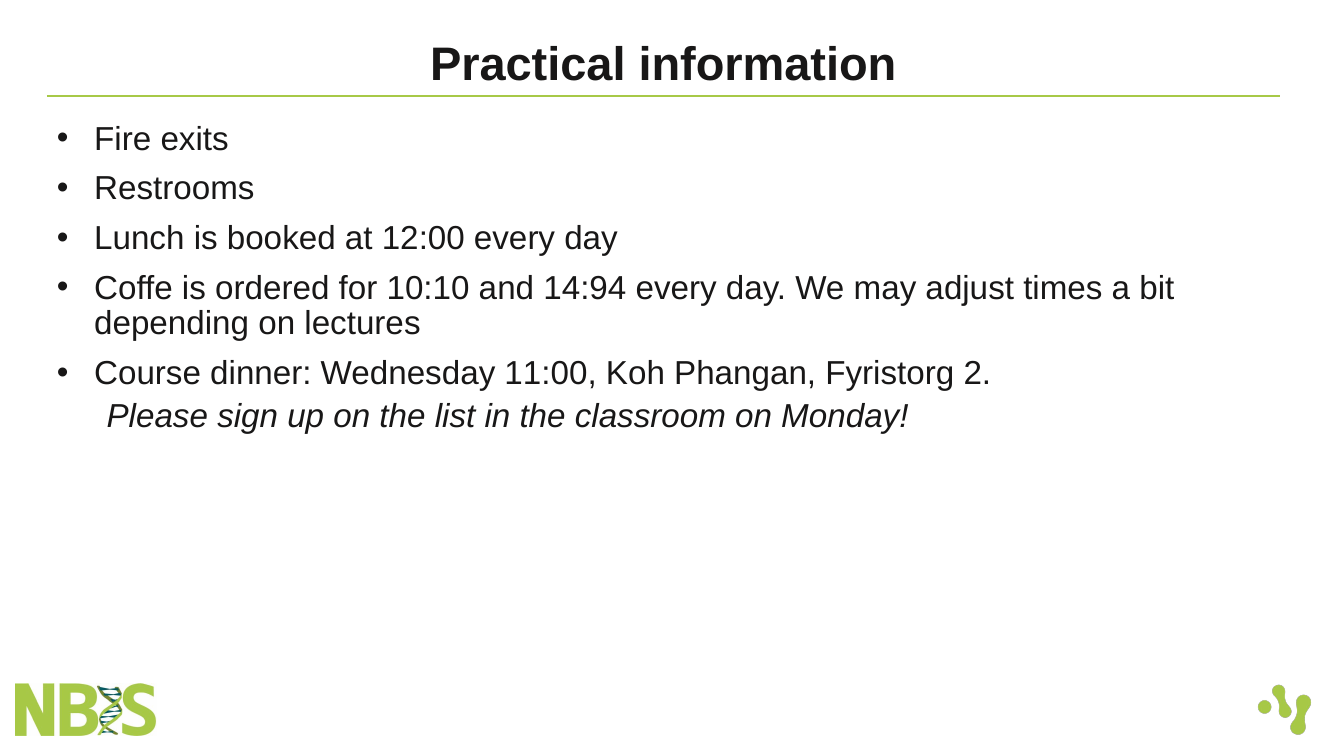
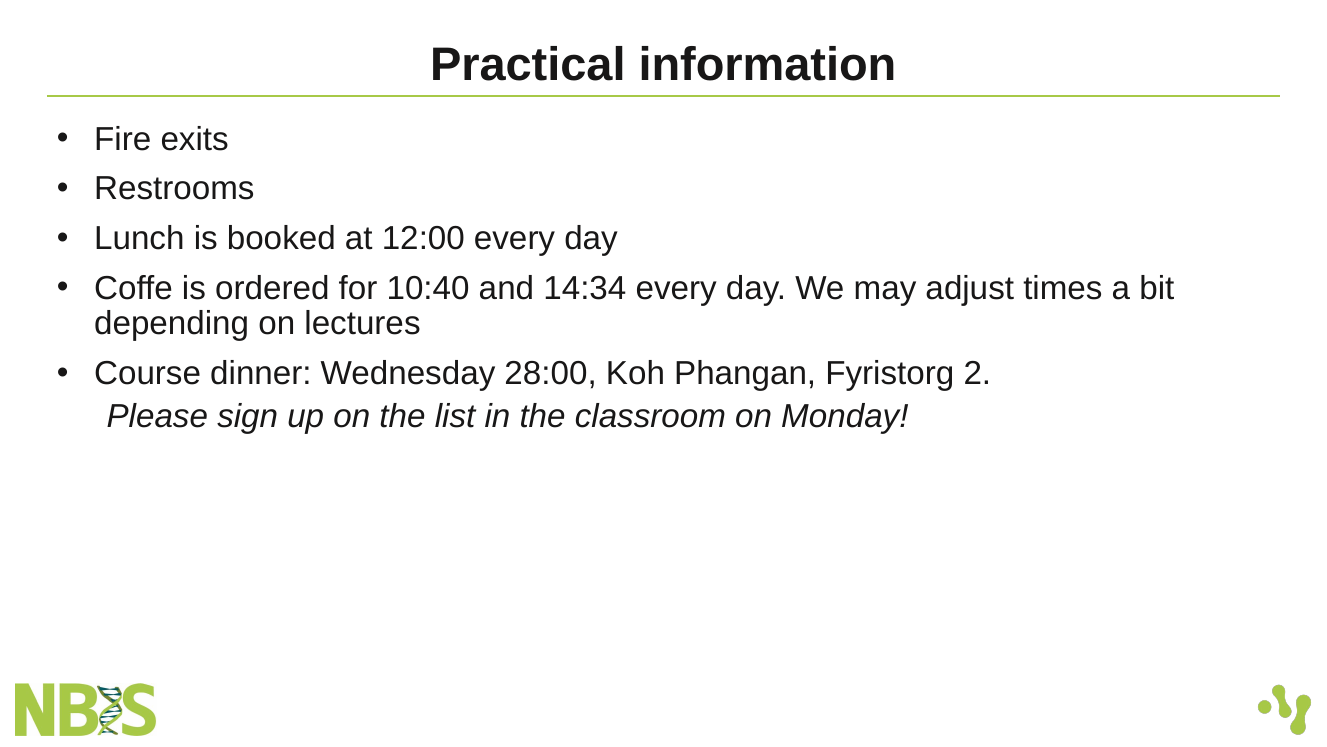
10:10: 10:10 -> 10:40 (428, 288)
14:94: 14:94 -> 14:34 (585, 288)
11:00: 11:00 -> 28:00 (551, 373)
